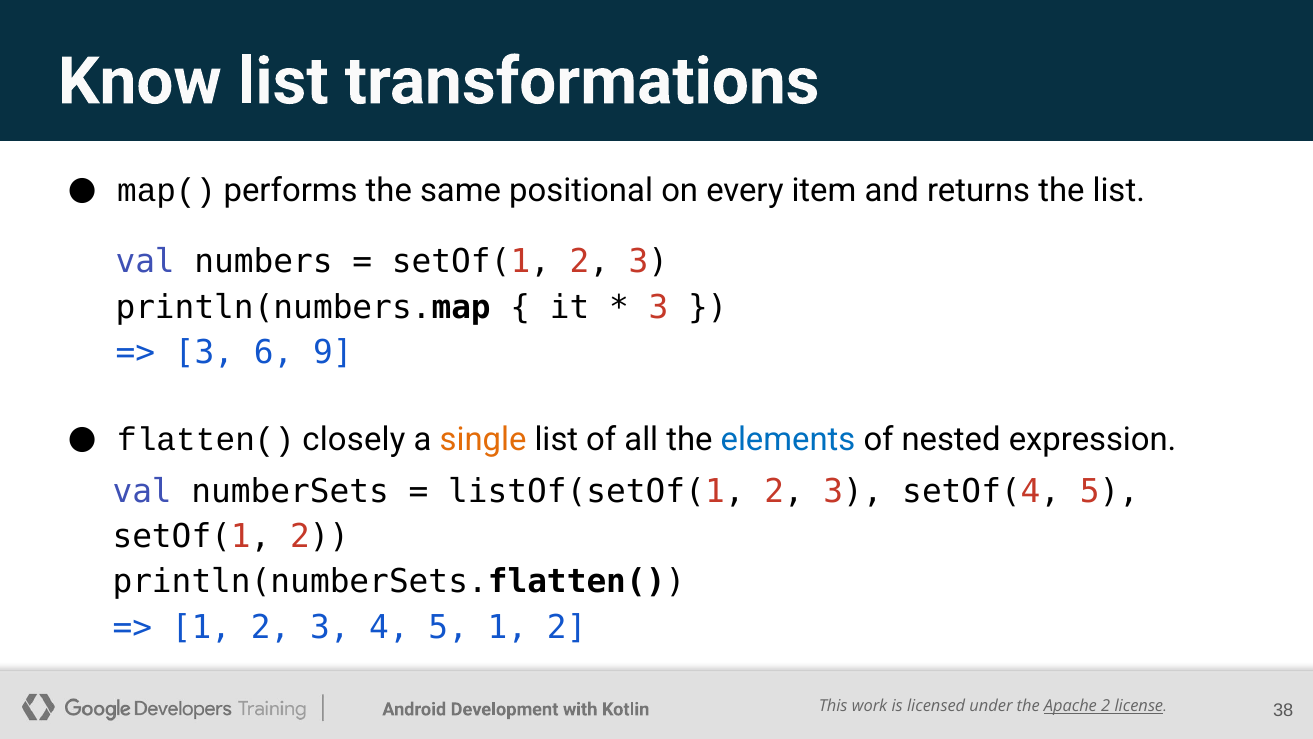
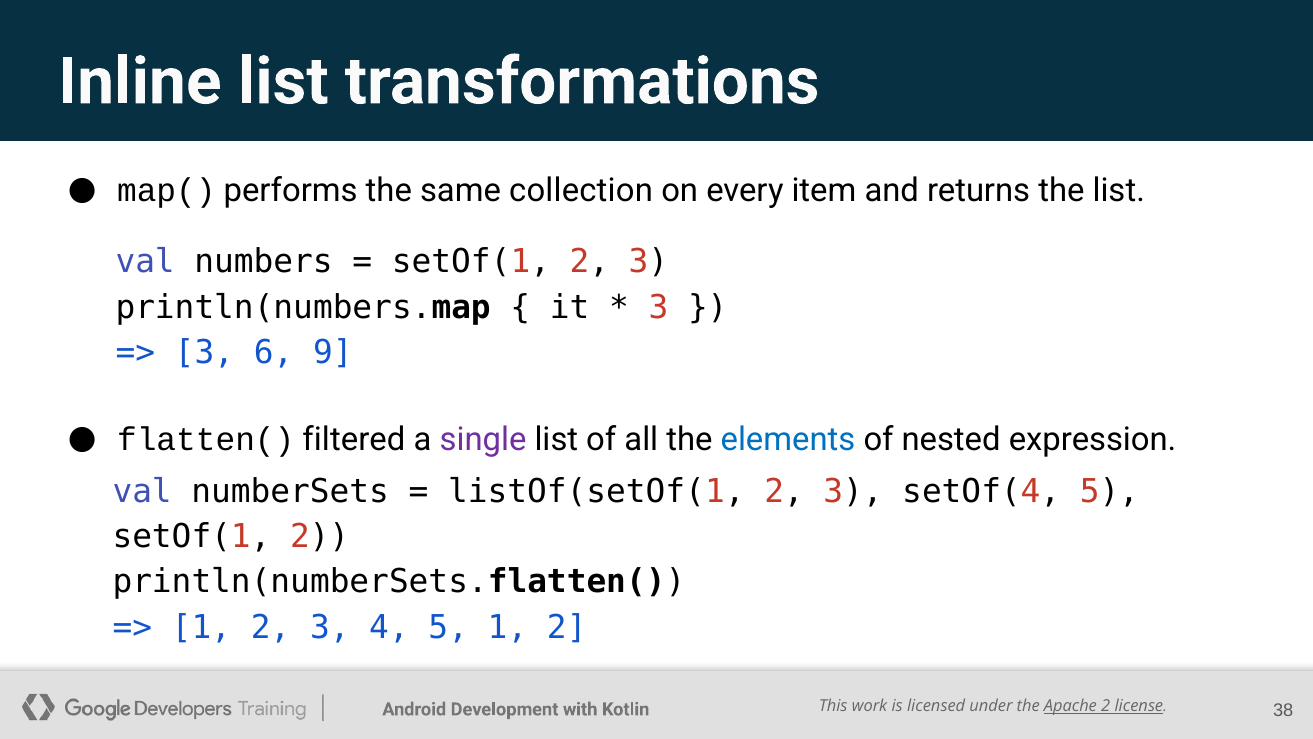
Know: Know -> Inline (140, 82)
positional: positional -> collection (581, 190)
closely: closely -> filtered (354, 439)
single colour: orange -> purple (483, 439)
